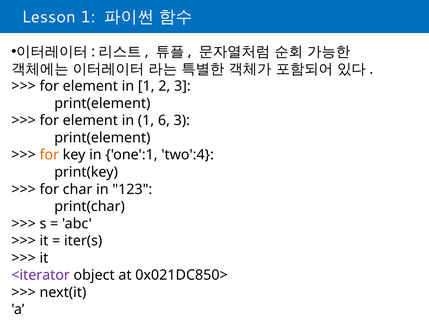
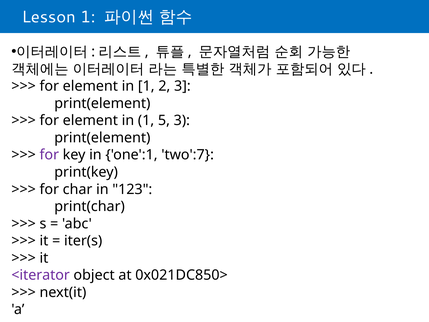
6: 6 -> 5 (164, 121)
for colour: orange -> purple (49, 155)
two':4: two':4 -> two':7 (188, 155)
